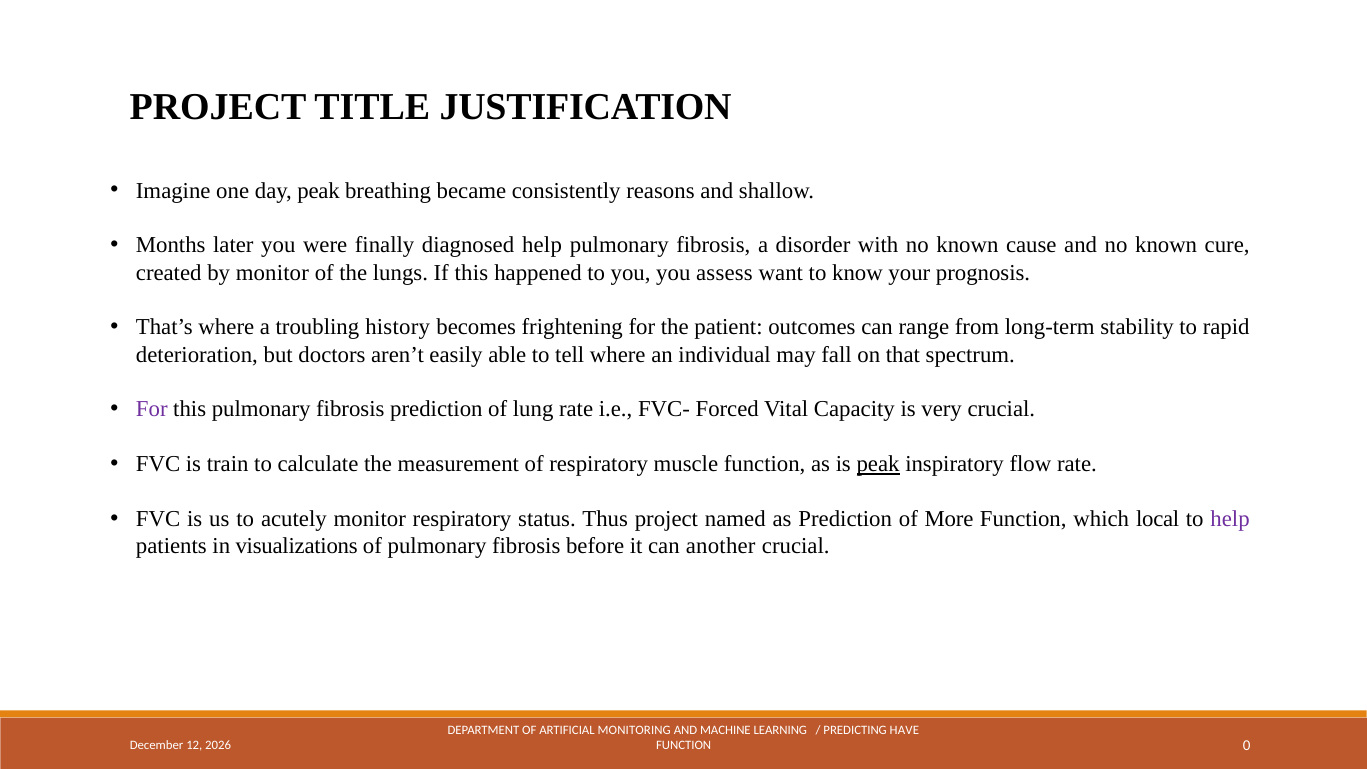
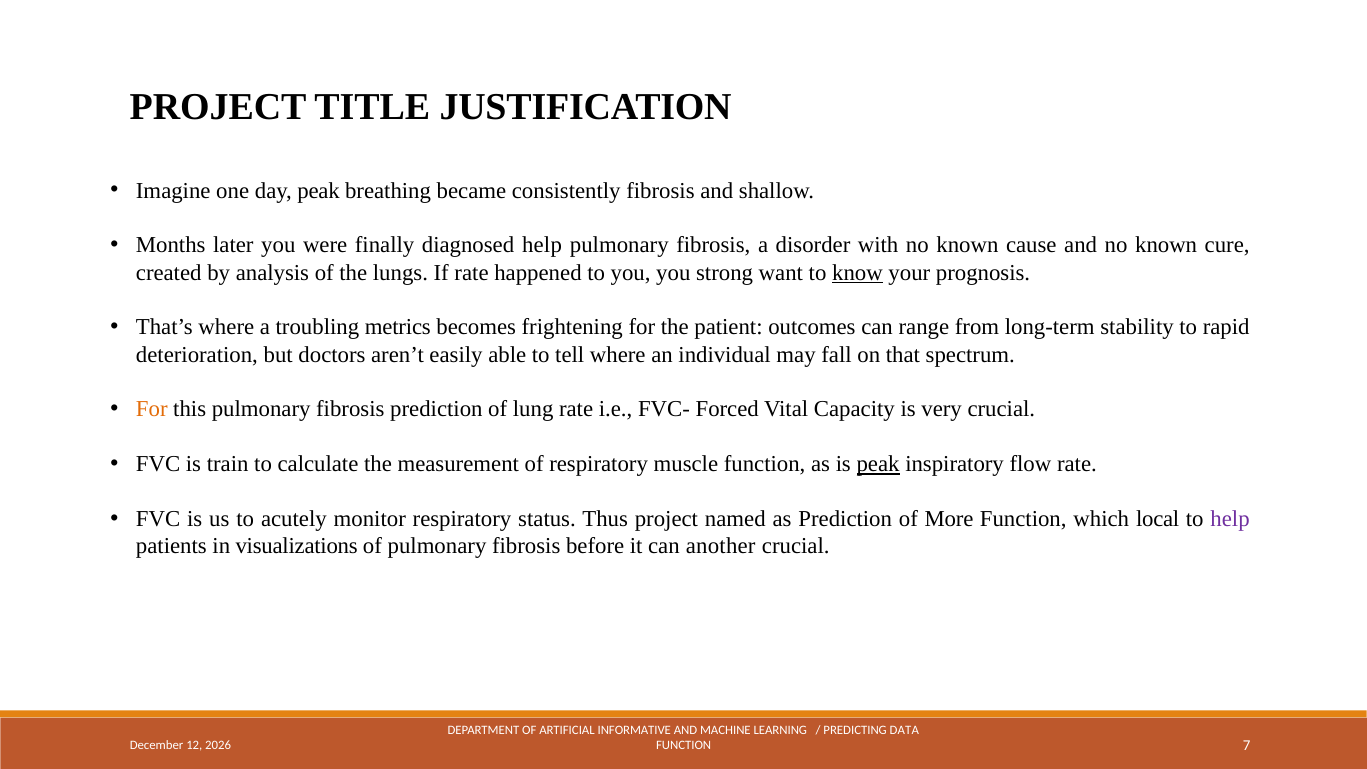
consistently reasons: reasons -> fibrosis (660, 191)
by monitor: monitor -> analysis (272, 273)
If this: this -> rate (472, 273)
assess: assess -> strong (725, 273)
know underline: none -> present (858, 273)
history: history -> metrics (398, 327)
For colour: purple -> orange (152, 409)
MONITORING: MONITORING -> INFORMATIVE (634, 730)
HAVE: HAVE -> DATA (904, 730)
0: 0 -> 7 (1247, 746)
